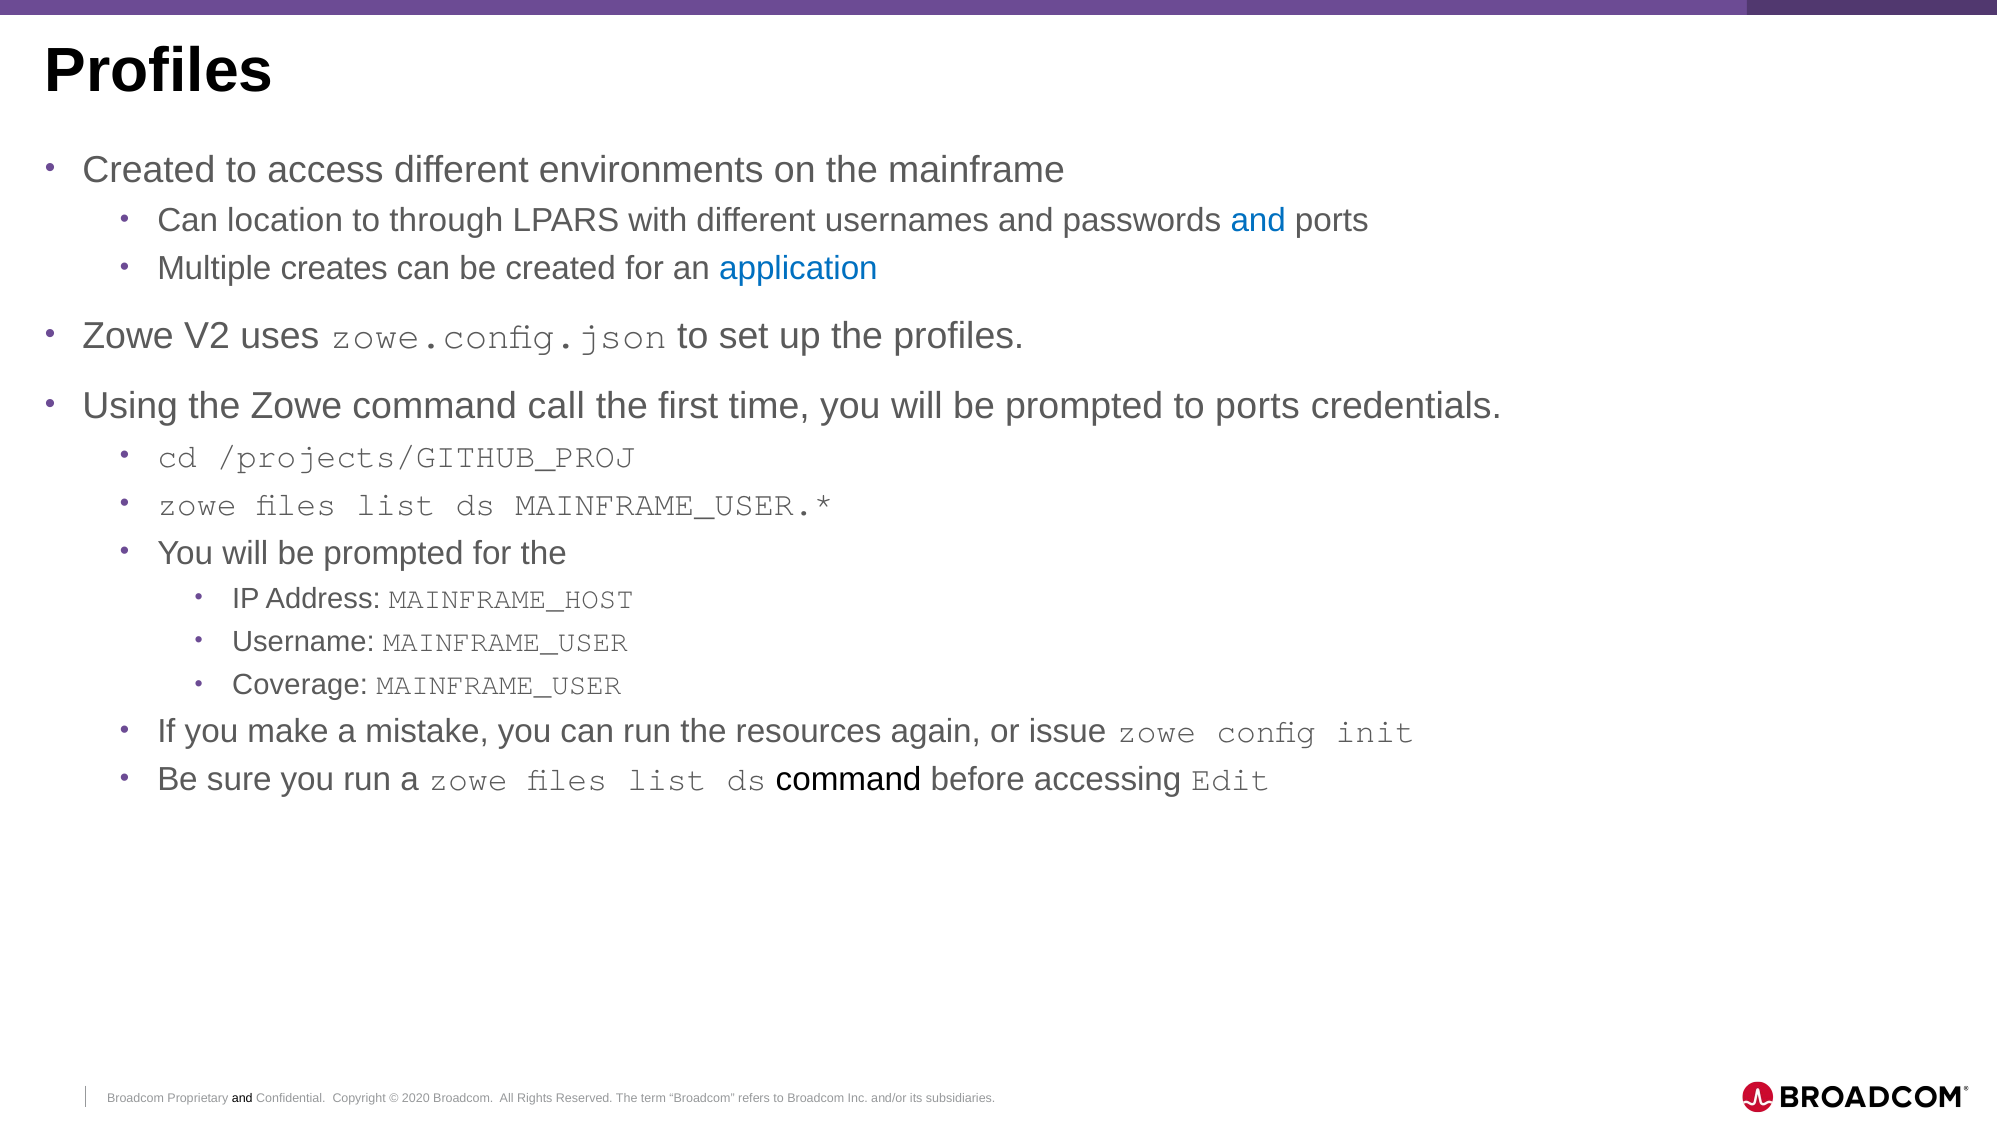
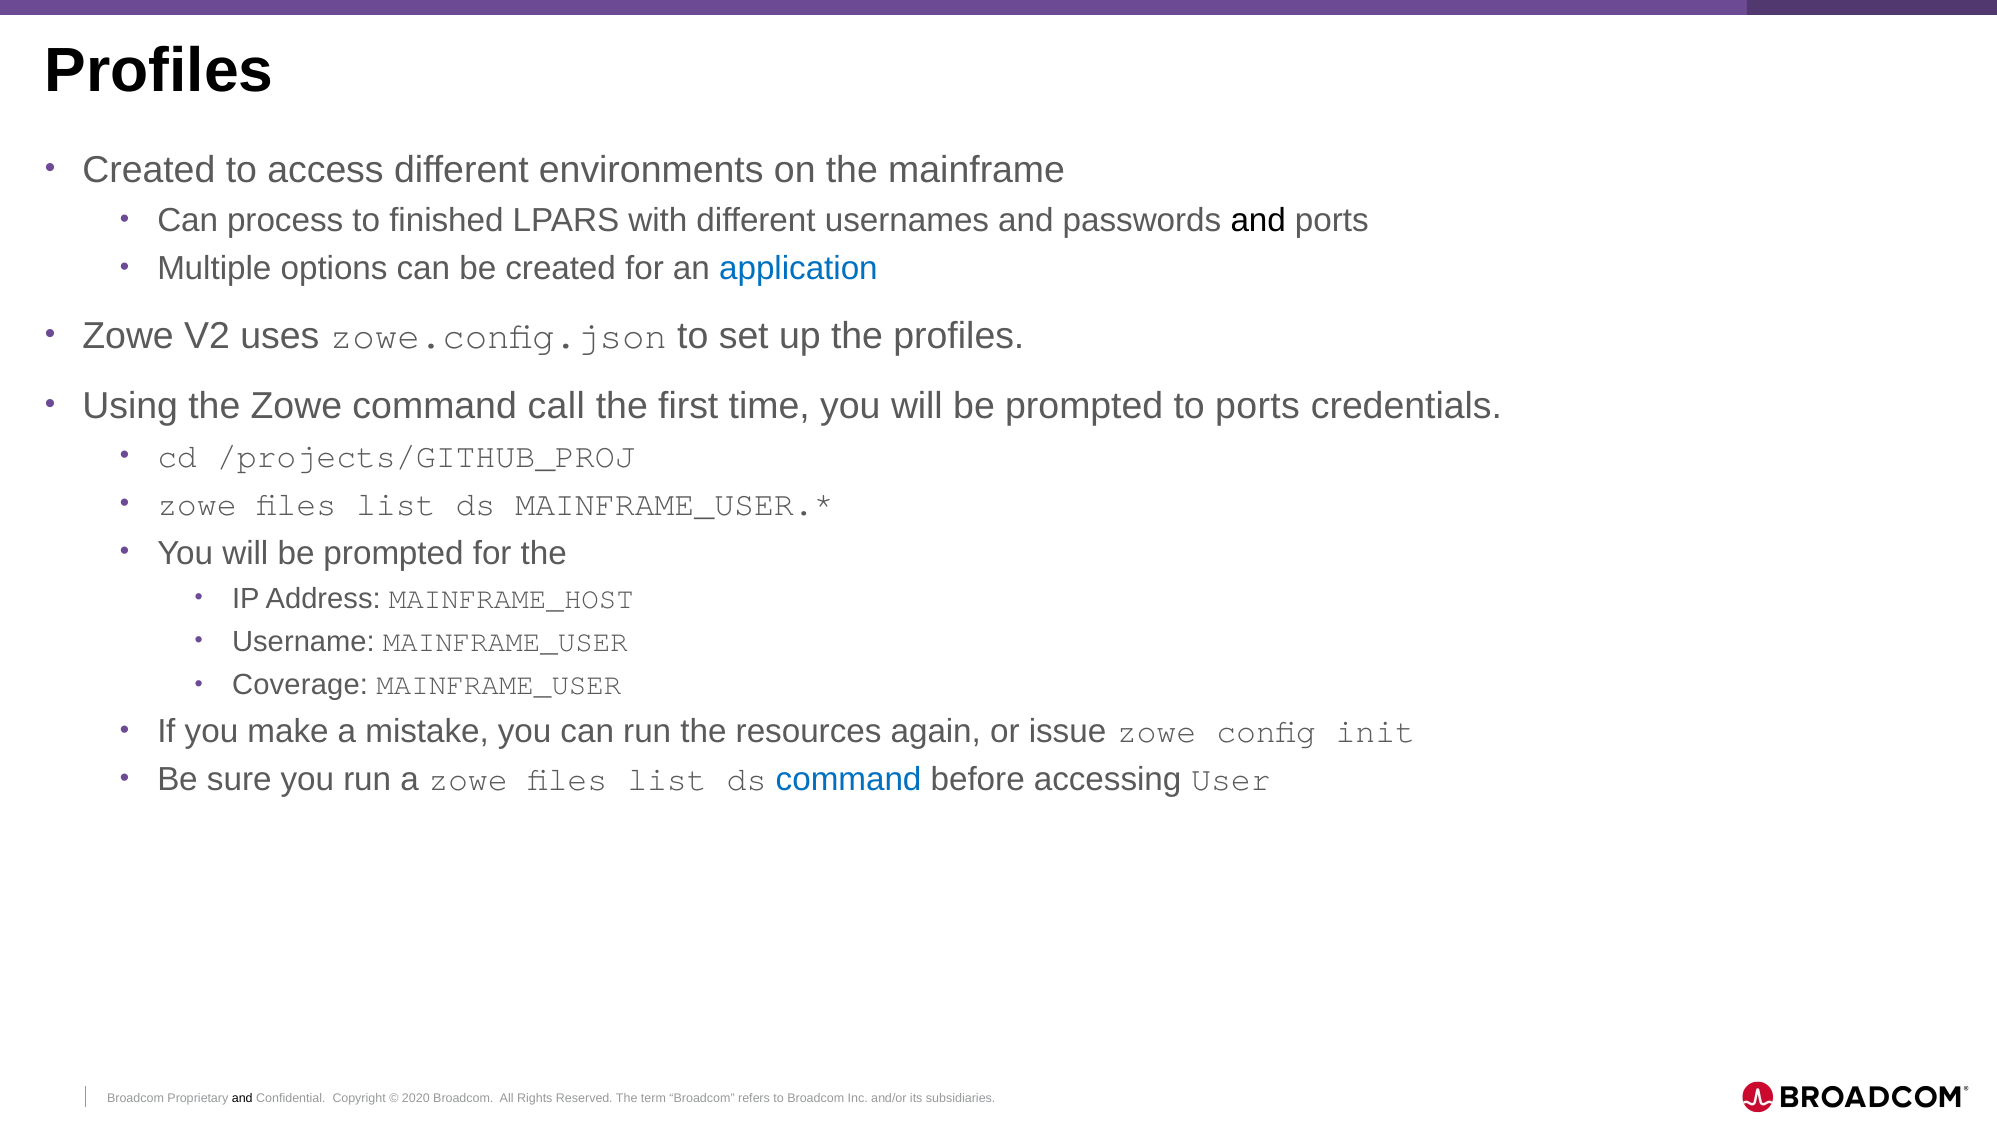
location: location -> process (285, 220)
through: through -> finished (446, 220)
and colour: blue -> black (1258, 220)
creates: creates -> options (334, 268)
command colour: black -> blue (849, 779)
Edit: Edit -> User (1231, 779)
